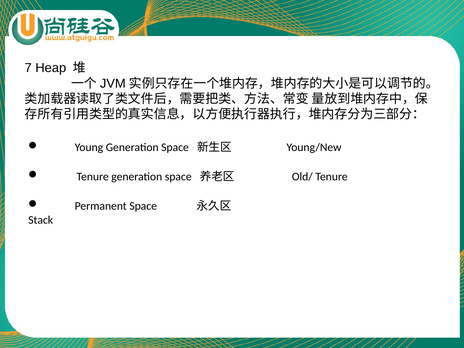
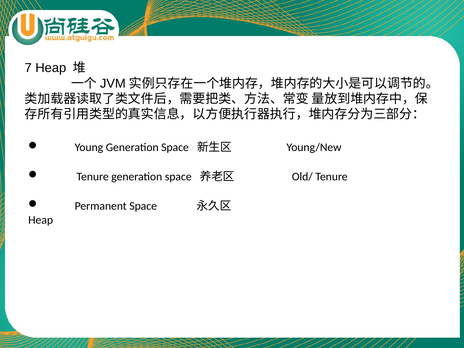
Stack: Stack -> Heap (41, 220)
